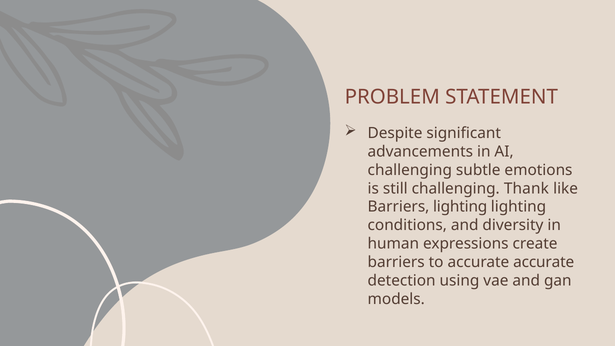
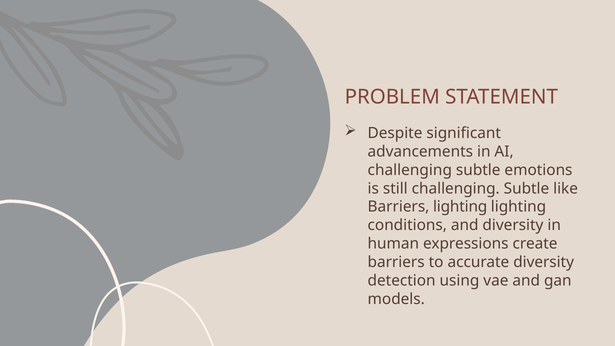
still challenging Thank: Thank -> Subtle (526, 188)
accurate accurate: accurate -> diversity (544, 262)
